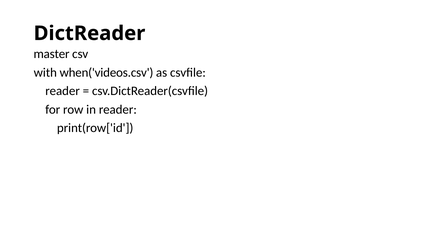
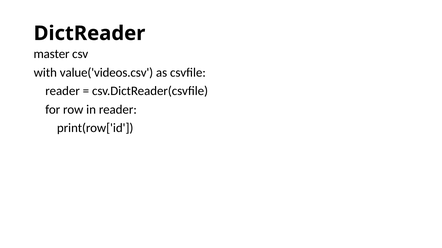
when('videos.csv: when('videos.csv -> value('videos.csv (106, 73)
